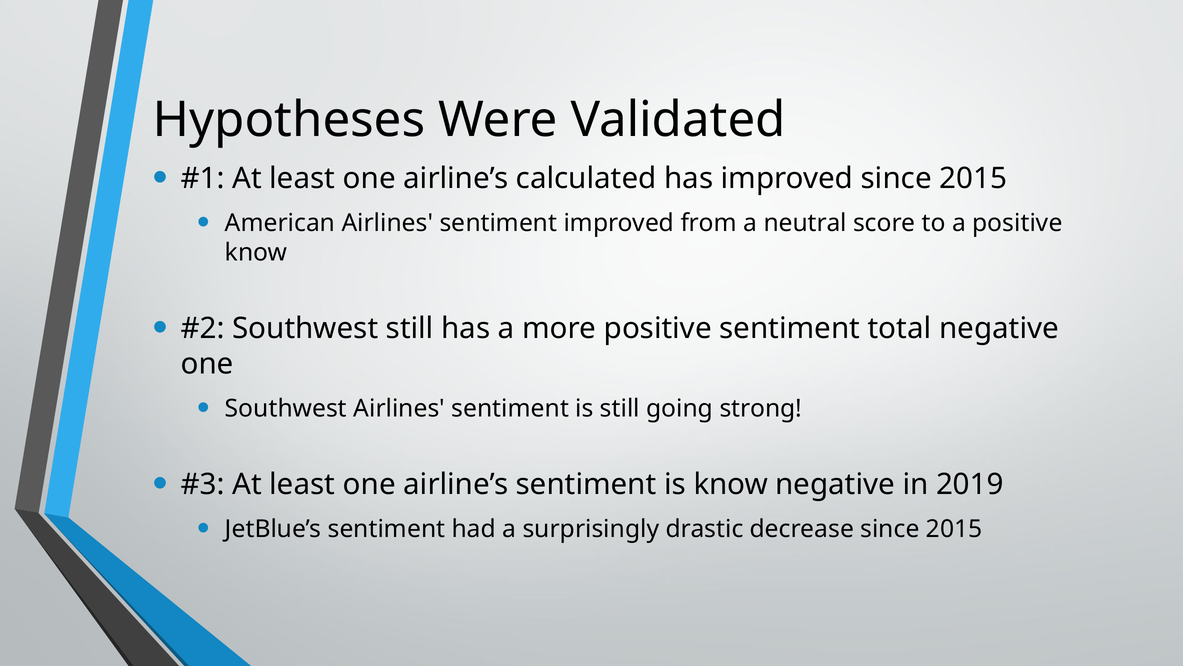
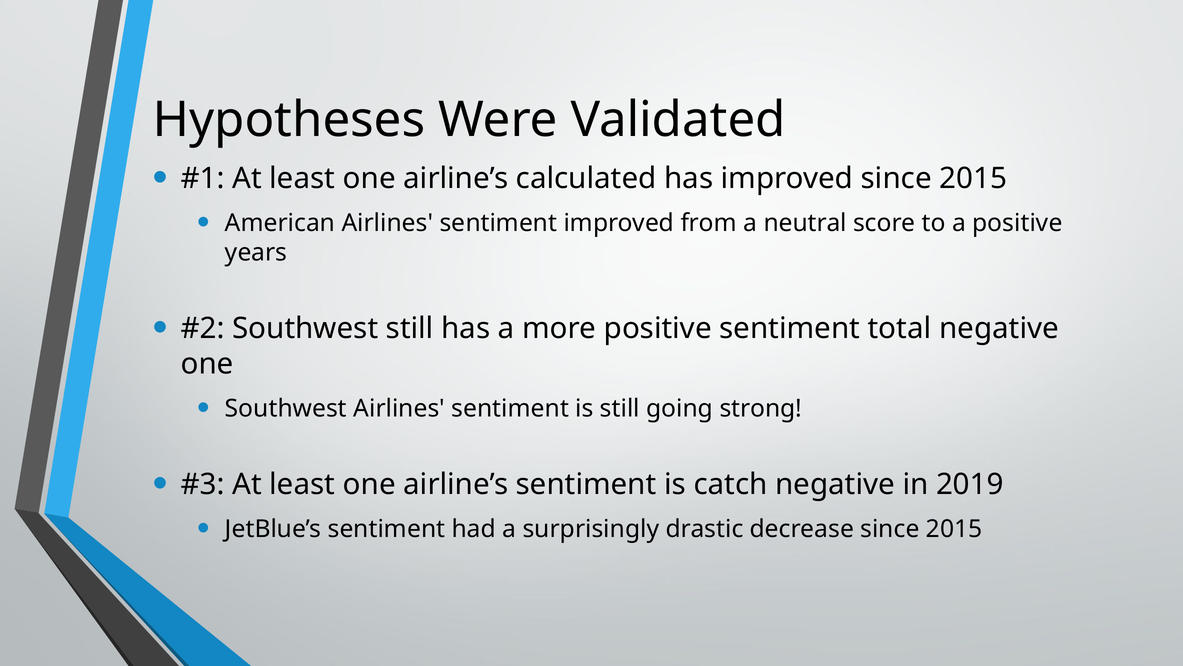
know: know -> years (256, 253)
is know: know -> catch (731, 484)
